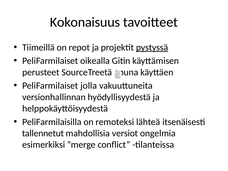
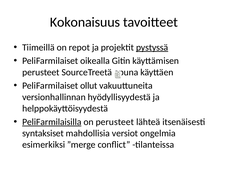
jolla: jolla -> ollut (89, 86)
PeliFarmilaisilla underline: none -> present (52, 122)
on remoteksi: remoteksi -> perusteet (115, 122)
tallennetut: tallennetut -> syntaksiset (43, 133)
